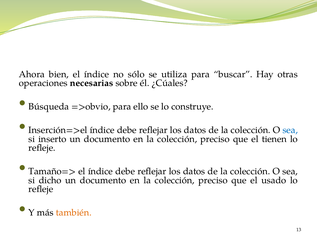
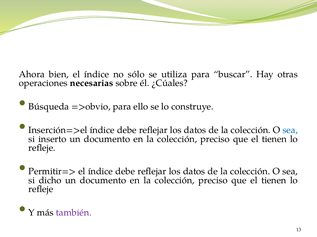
Tamaño=>: Tamaño=> -> Permitir=> (52, 172)
usado: usado -> tienen (274, 181)
también colour: orange -> purple (74, 213)
